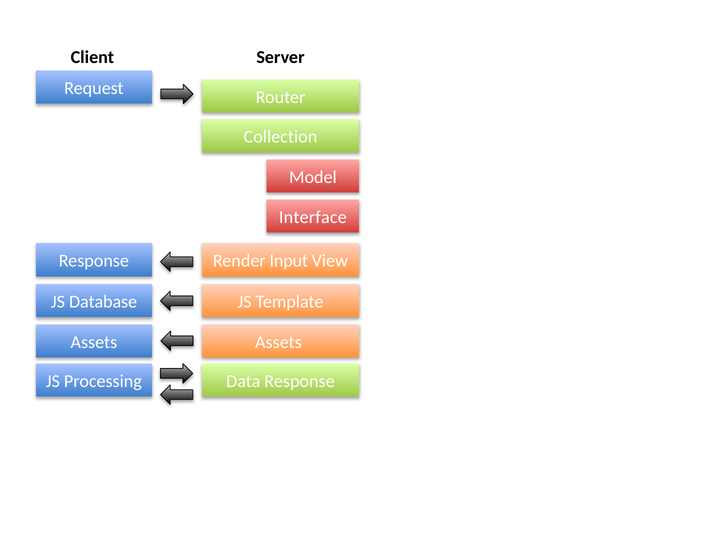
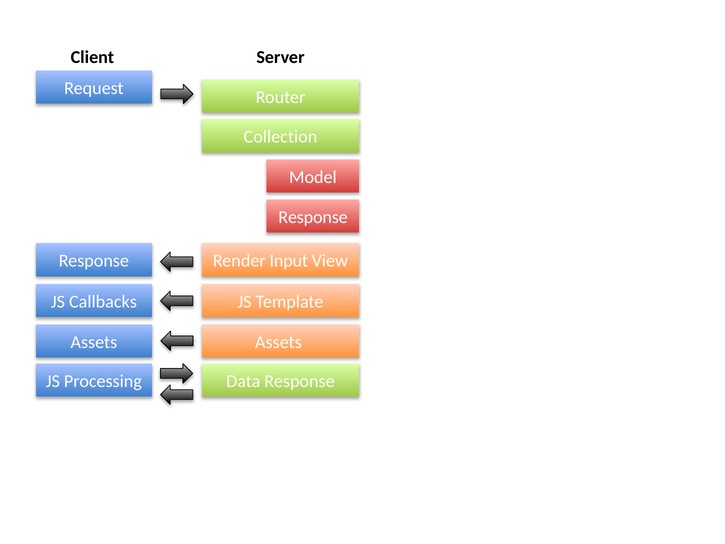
Interface: Interface -> Response (313, 217)
Database: Database -> Callbacks (103, 302)
